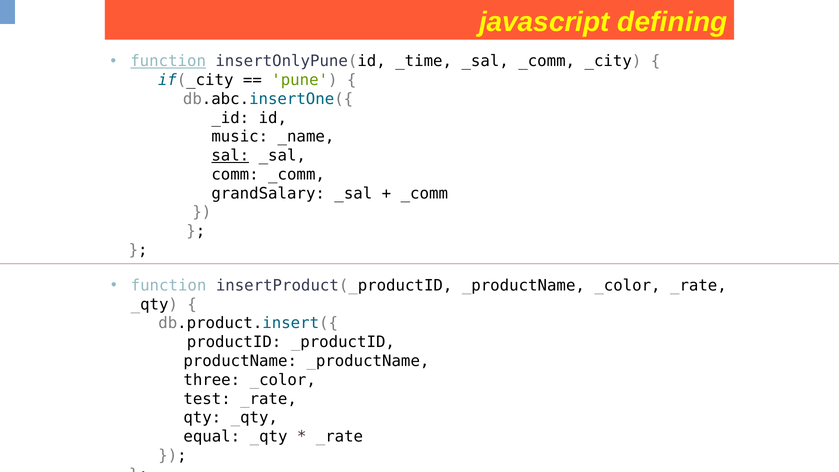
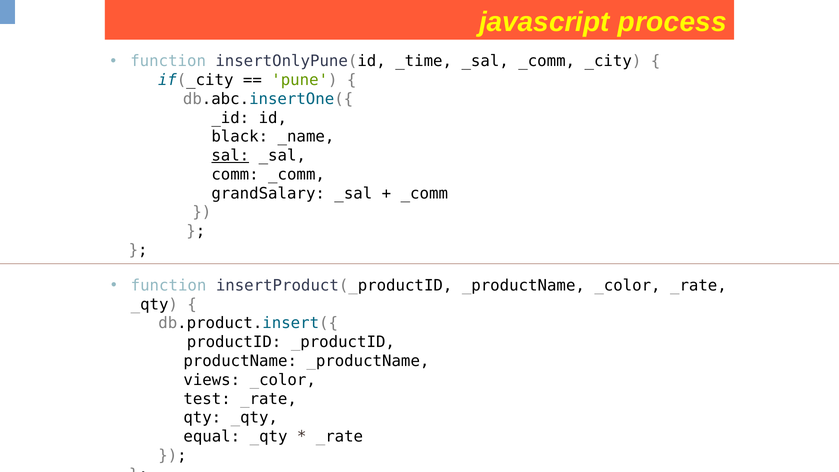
defining: defining -> process (672, 22)
function underline: present -> none (168, 61)
music: music -> black (240, 137)
three: three -> views (212, 380)
